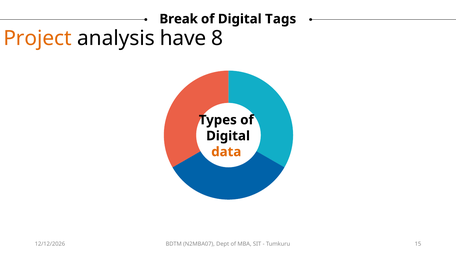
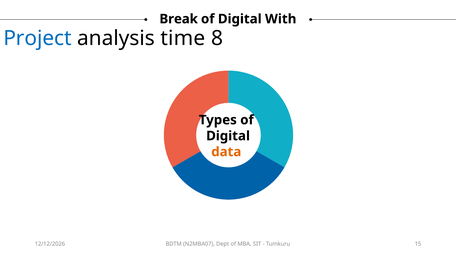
Tags: Tags -> With (281, 19)
Project colour: orange -> blue (38, 38)
have: have -> time (183, 38)
